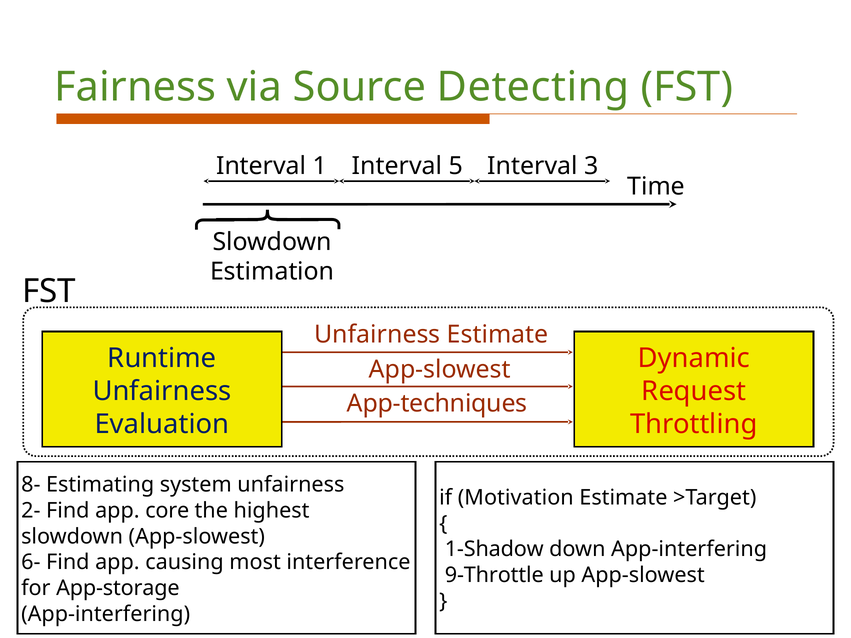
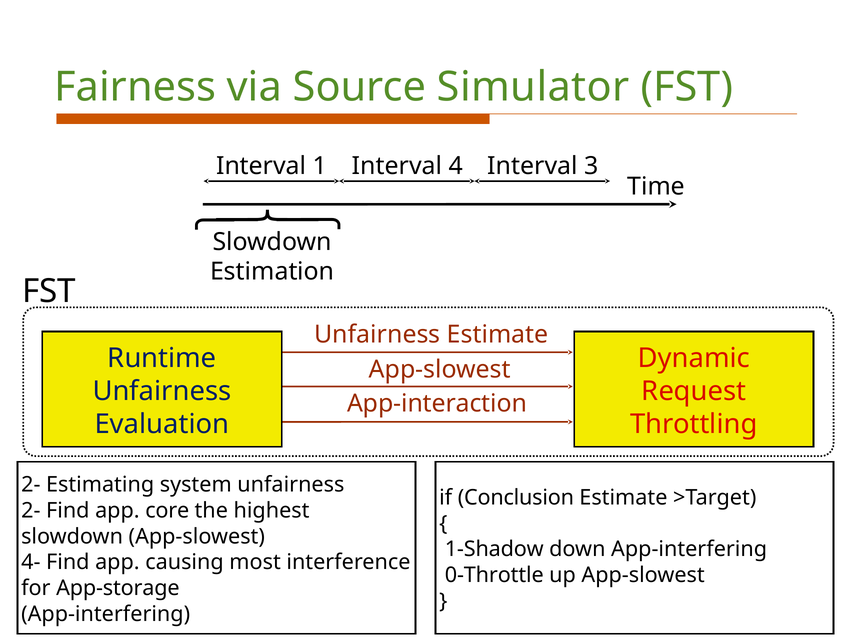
Detecting: Detecting -> Simulator (533, 87)
5: 5 -> 4 (456, 166)
App-techniques: App-techniques -> App-interaction (437, 404)
8-: 8- -> 2- (31, 485)
Motivation: Motivation -> Conclusion (516, 498)
6-: 6- -> 4- (31, 563)
9-Throttle: 9-Throttle -> 0-Throttle (494, 576)
